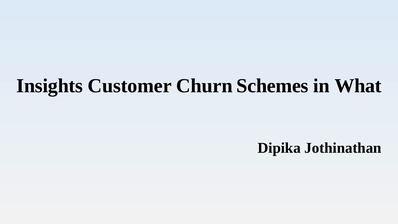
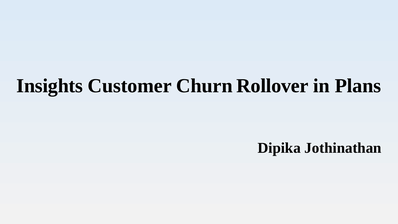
Schemes: Schemes -> Rollover (272, 86)
What: What -> Plans (358, 86)
